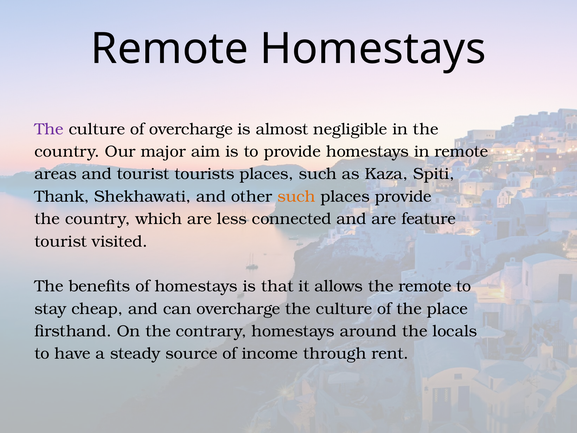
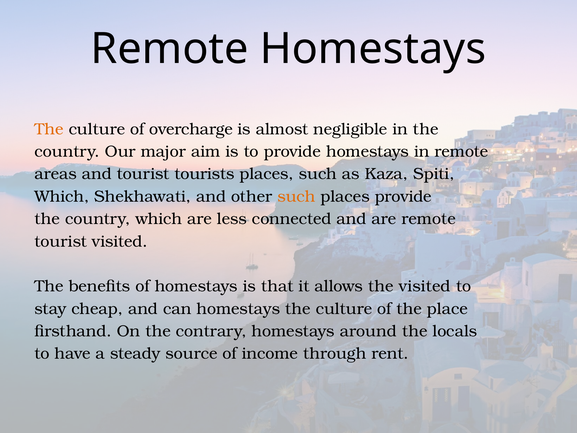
The colour: purple -> orange (49, 129)
Thank: Thank -> Which (62, 196)
are feature: feature -> remote (429, 219)
the remote: remote -> visited (425, 286)
can overcharge: overcharge -> homestays (238, 309)
